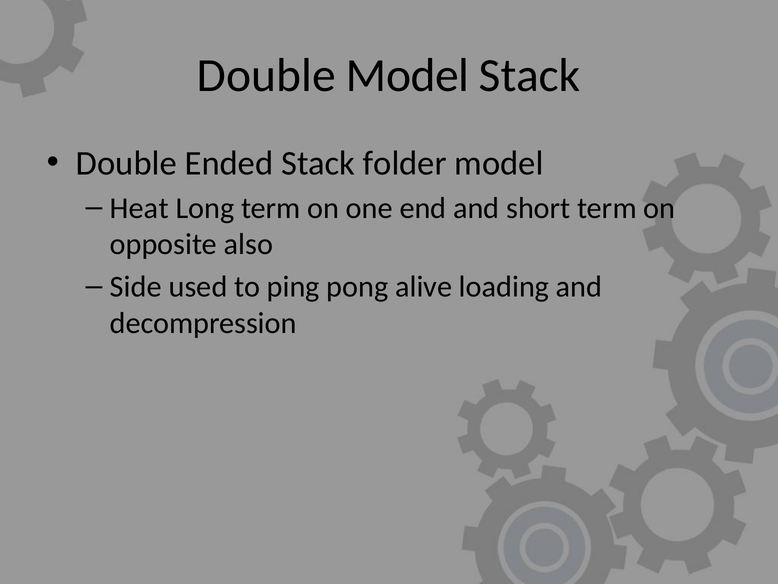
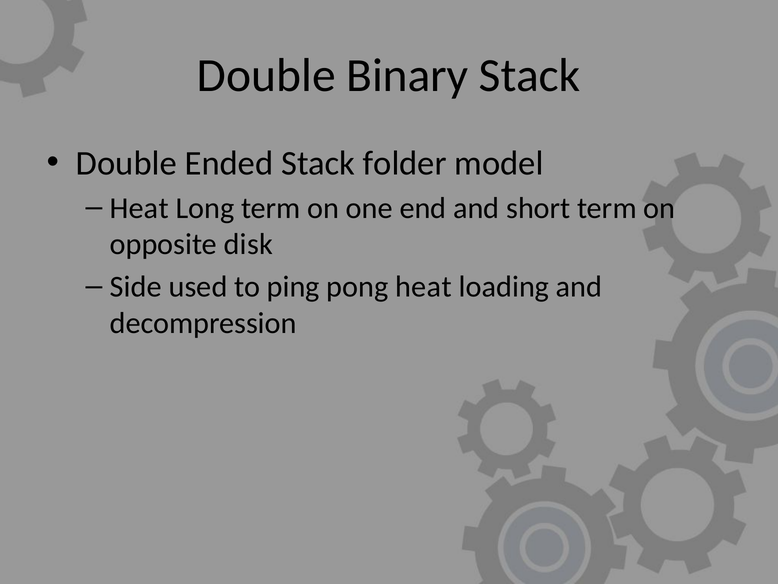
Double Model: Model -> Binary (407, 75)
also: also -> disk (248, 244)
pong alive: alive -> heat (423, 287)
